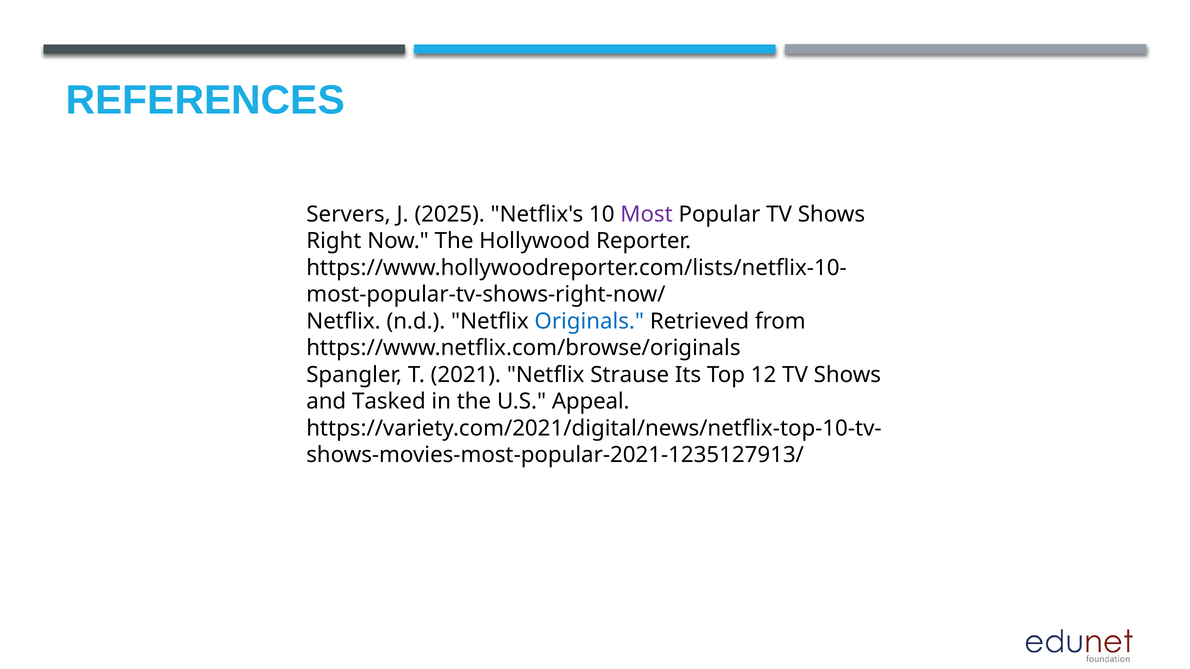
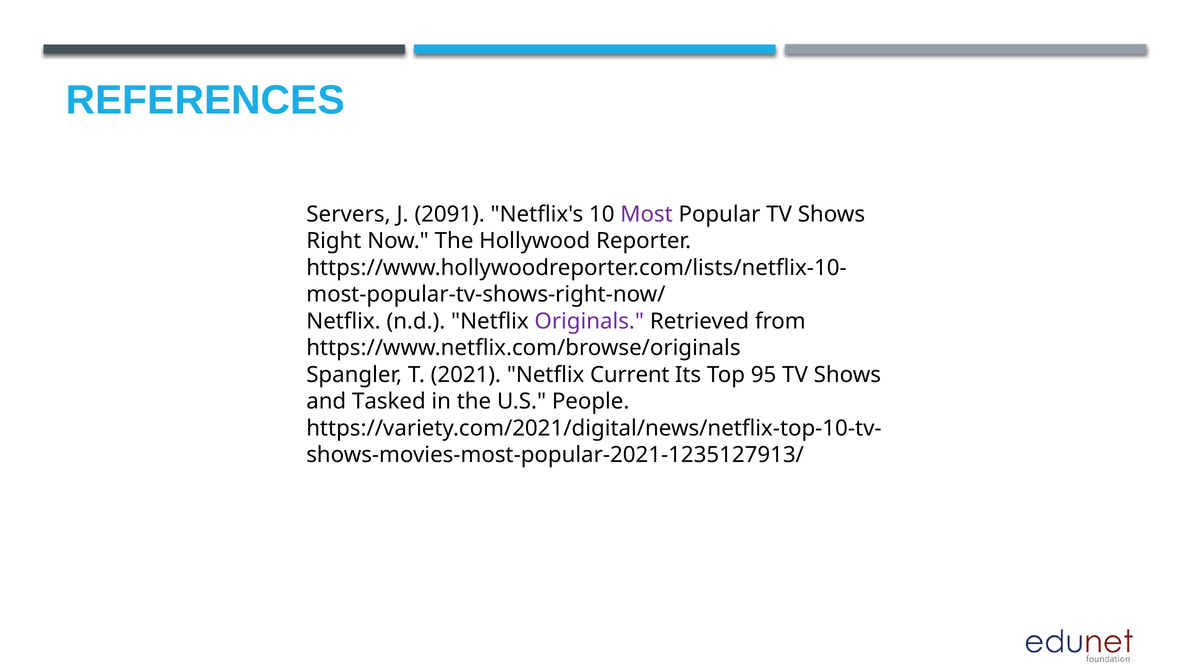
2025: 2025 -> 2091 (450, 214)
Originals colour: blue -> purple (589, 321)
Strause: Strause -> Current (630, 375)
12: 12 -> 95 (764, 375)
Appeal: Appeal -> People (591, 402)
